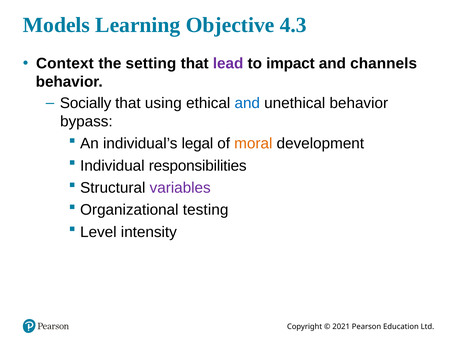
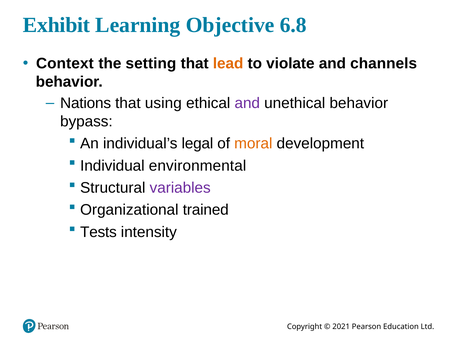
Models: Models -> Exhibit (57, 25)
4.3: 4.3 -> 6.8 (293, 25)
lead colour: purple -> orange (228, 64)
impact: impact -> violate (290, 64)
Socially: Socially -> Nations (86, 103)
and colour: blue -> purple (247, 103)
responsibilities: responsibilities -> environmental (198, 166)
testing: testing -> trained (206, 210)
Level: Level -> Tests (98, 232)
